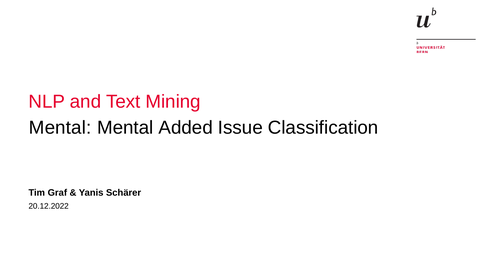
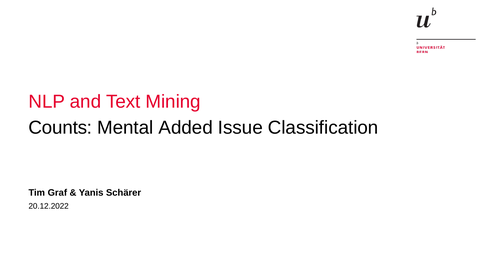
Mental: Mental -> Counts (60, 128)
